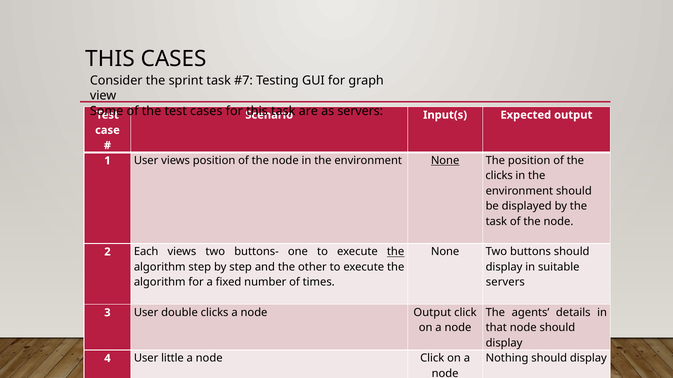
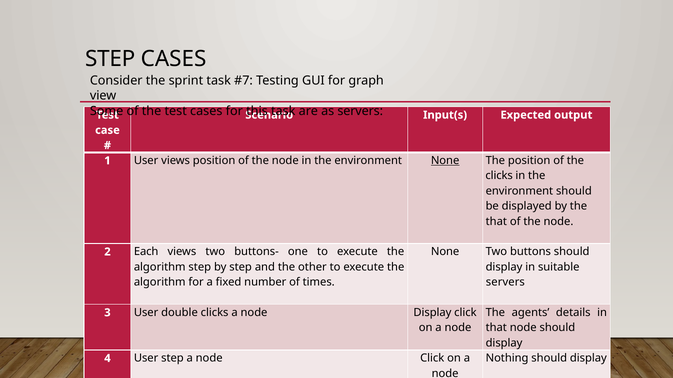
THIS: THIS -> STEP (110, 59)
task: task -> that (496, 222)
the underline: present -> none (396, 252)
node Output: Output -> Display (432, 313)
User little: little -> step (172, 359)
